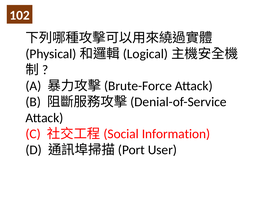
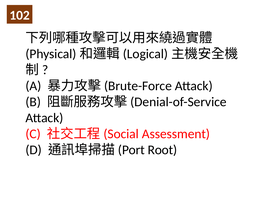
Information: Information -> Assessment (176, 134)
User: User -> Root (162, 150)
